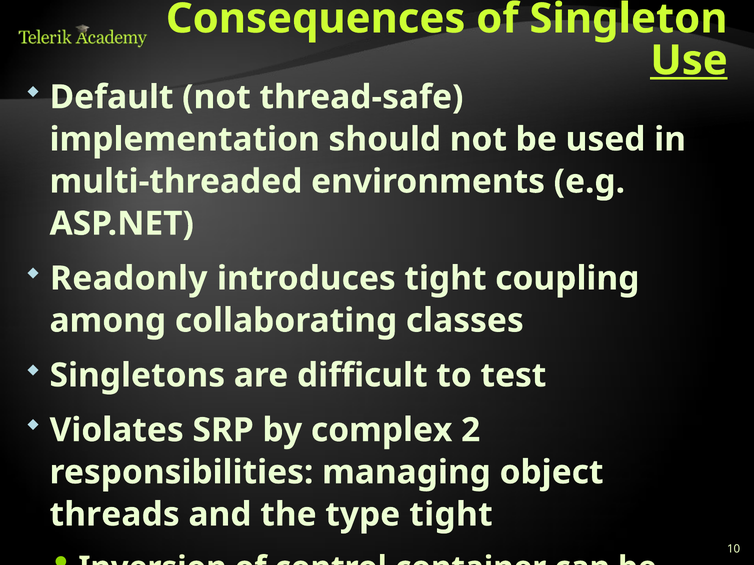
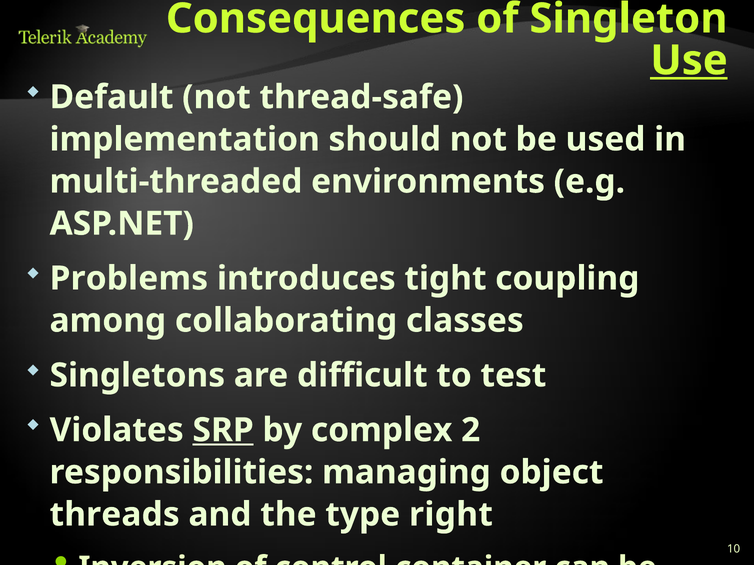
Readonly: Readonly -> Problems (129, 279)
SRP underline: none -> present (223, 431)
type tight: tight -> right (451, 515)
